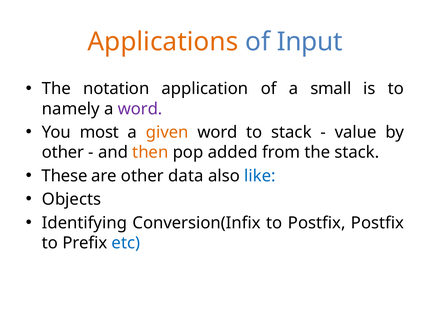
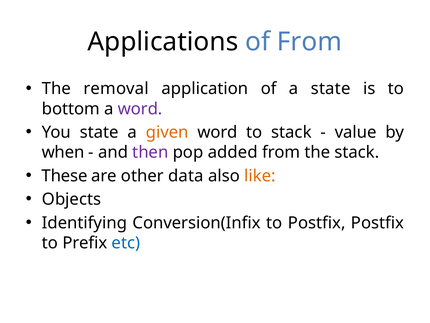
Applications colour: orange -> black (163, 42)
of Input: Input -> From (310, 42)
notation: notation -> removal (116, 89)
a small: small -> state (331, 89)
namely: namely -> bottom (71, 109)
You most: most -> state (99, 132)
other: other -> when (63, 152)
then colour: orange -> purple (150, 152)
like colour: blue -> orange (260, 176)
